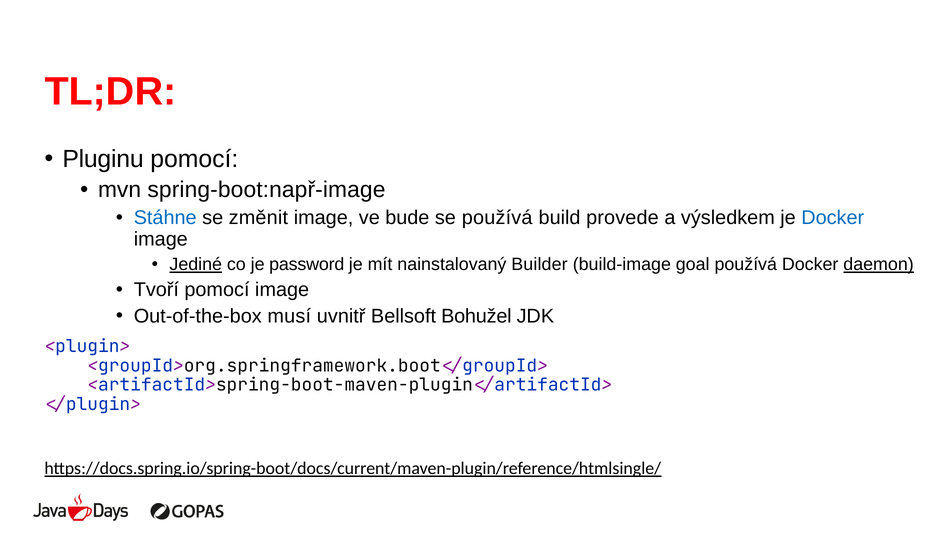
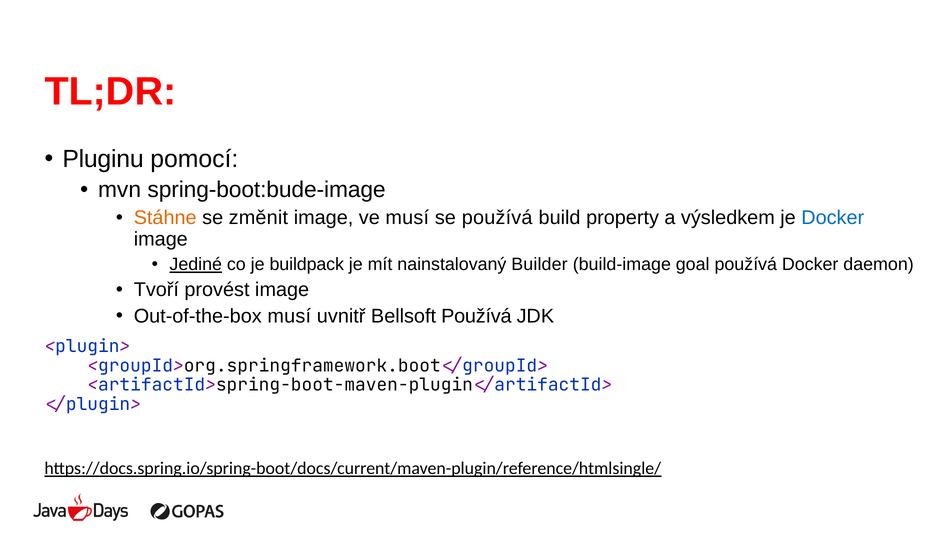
spring-boot:např-image: spring-boot:např-image -> spring-boot:bude-image (267, 190)
Stáhne colour: blue -> orange (165, 218)
ve bude: bude -> musí (407, 218)
provede: provede -> property (623, 218)
password: password -> buildpack (307, 265)
daemon underline: present -> none (879, 265)
Tvoří pomocí: pomocí -> provést (217, 290)
Bellsoft Bohužel: Bohužel -> Používá (476, 317)
